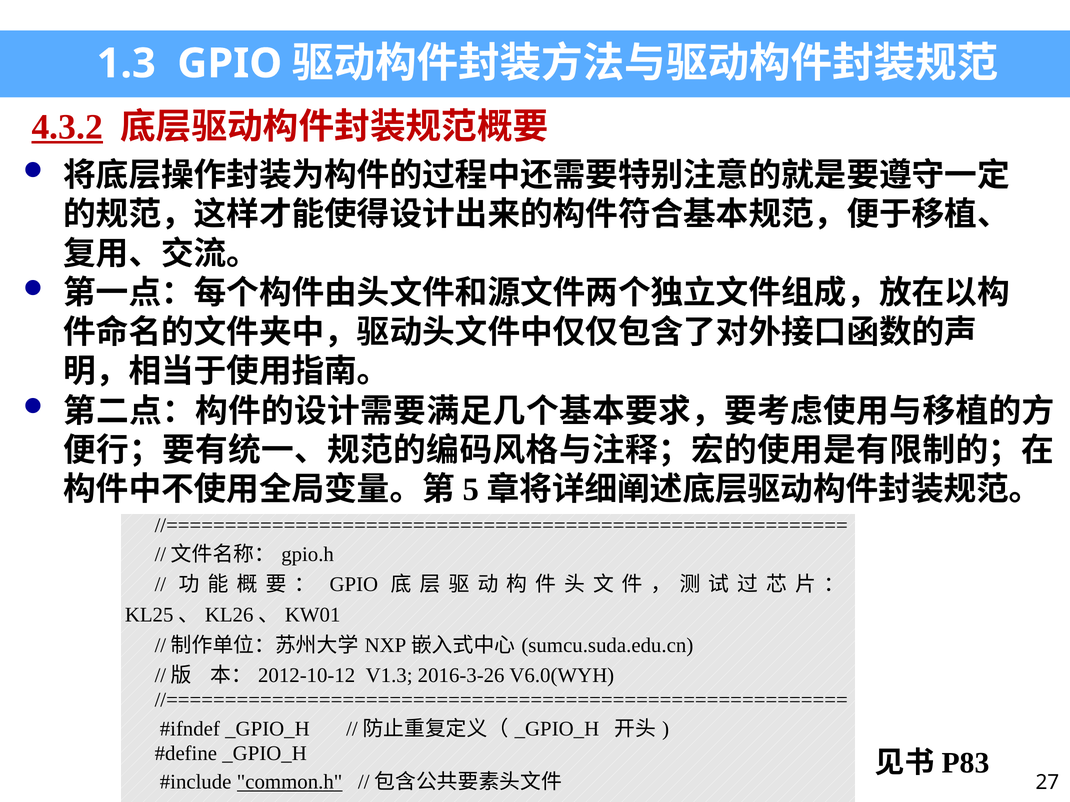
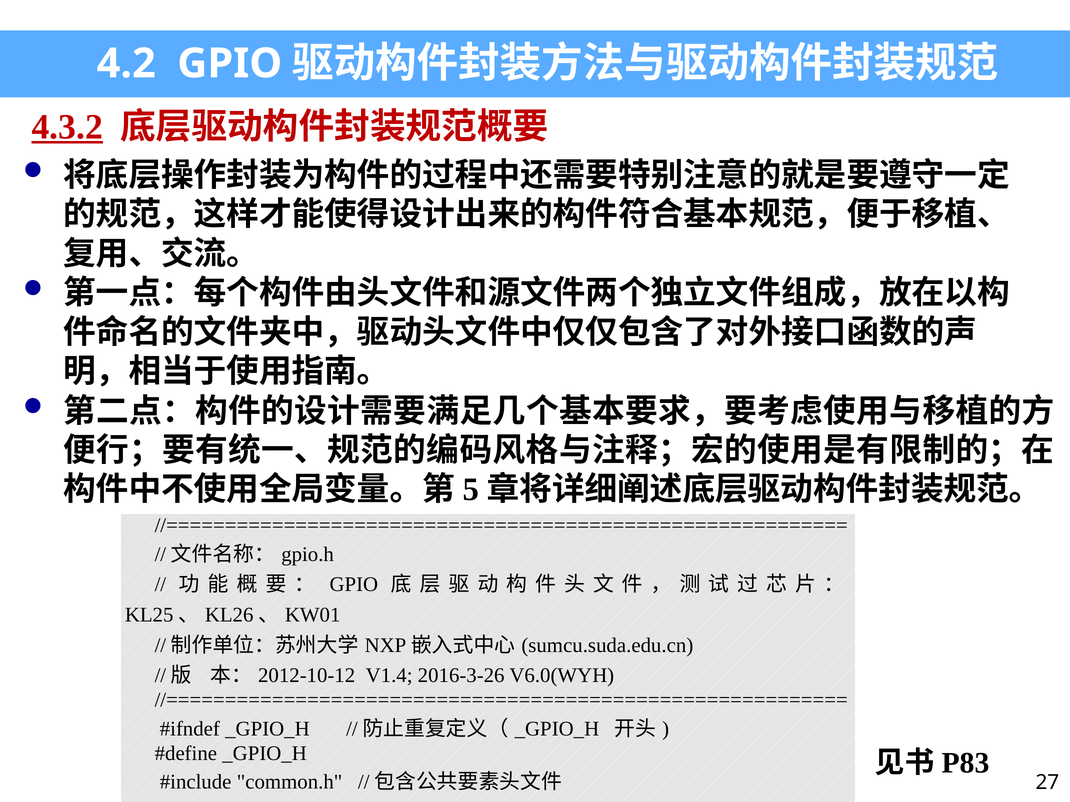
1.3: 1.3 -> 4.2 (126, 64)
V1.3: V1.3 -> V1.4 (389, 676)
common.h underline: present -> none (290, 783)
